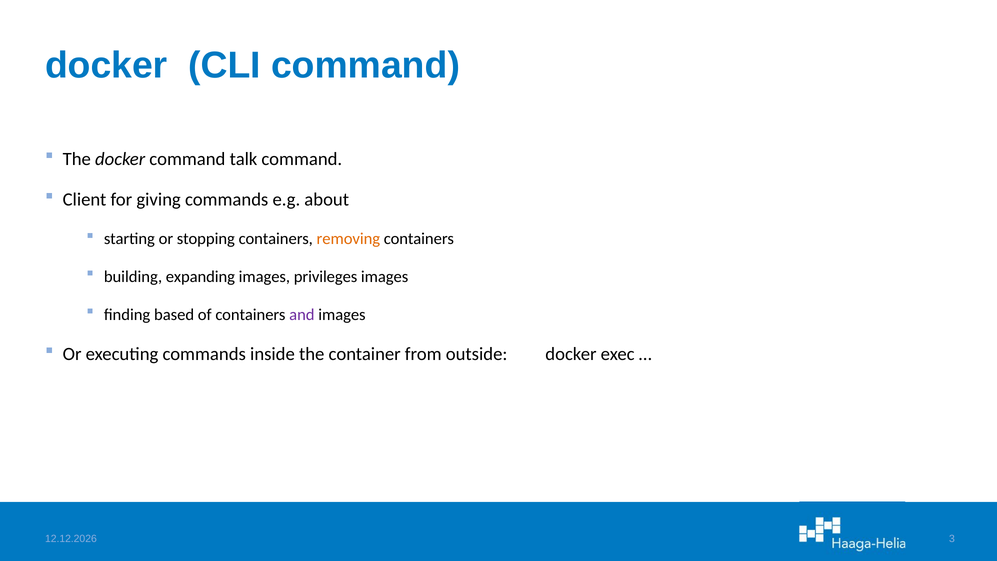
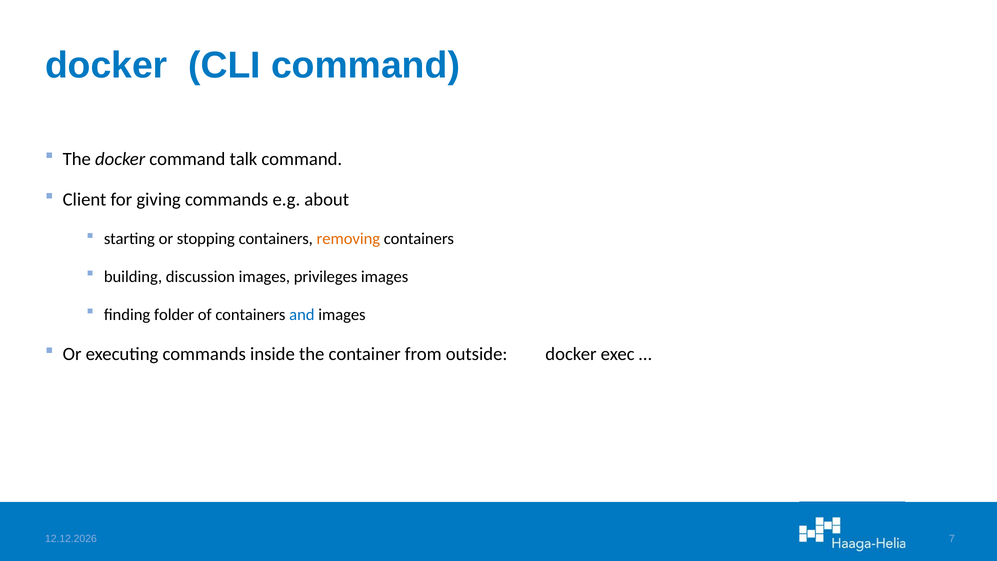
expanding: expanding -> discussion (200, 277)
based: based -> folder (174, 314)
and colour: purple -> blue (302, 314)
3: 3 -> 7 (952, 539)
